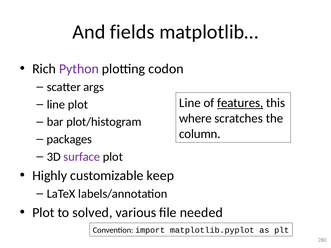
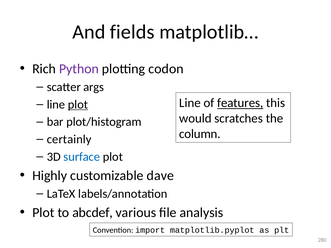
plot underline: none -> present (78, 105)
where: where -> would (195, 119)
packages: packages -> certainly (69, 139)
surface colour: purple -> blue (82, 157)
keep: keep -> dave (160, 176)
solved: solved -> abcdef (93, 213)
needed: needed -> analysis (201, 213)
